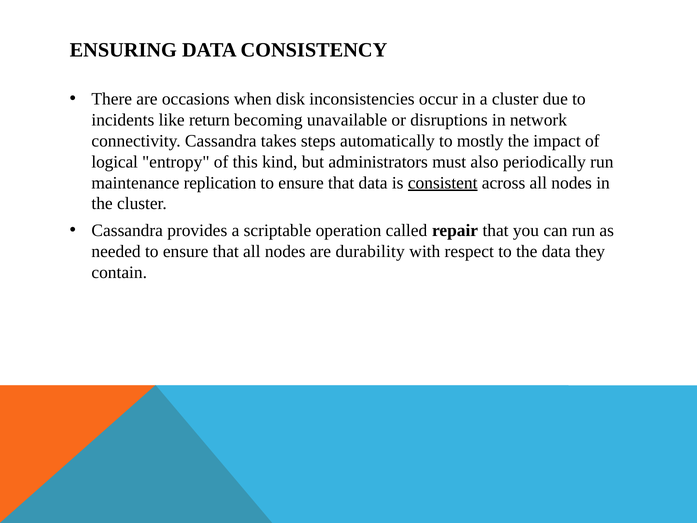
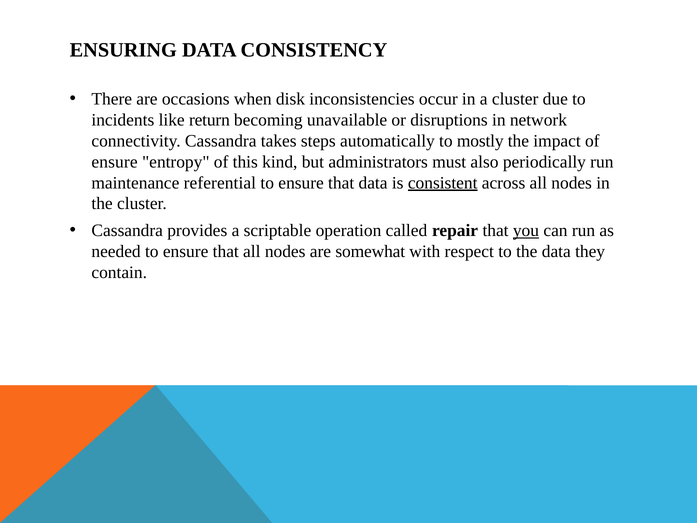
logical: logical -> ensure (115, 162)
replication: replication -> referential (220, 183)
you underline: none -> present (526, 230)
durability: durability -> somewhat (370, 251)
